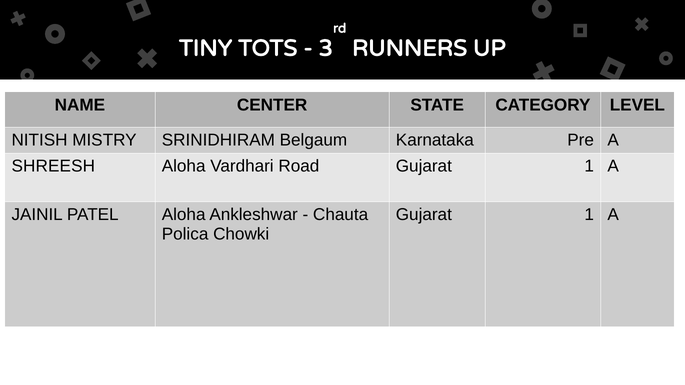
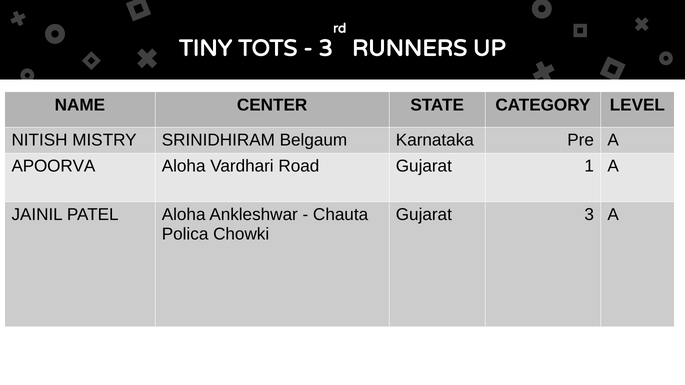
SHREESH: SHREESH -> APOORVA (53, 166)
1: 1 -> 3 (589, 215)
